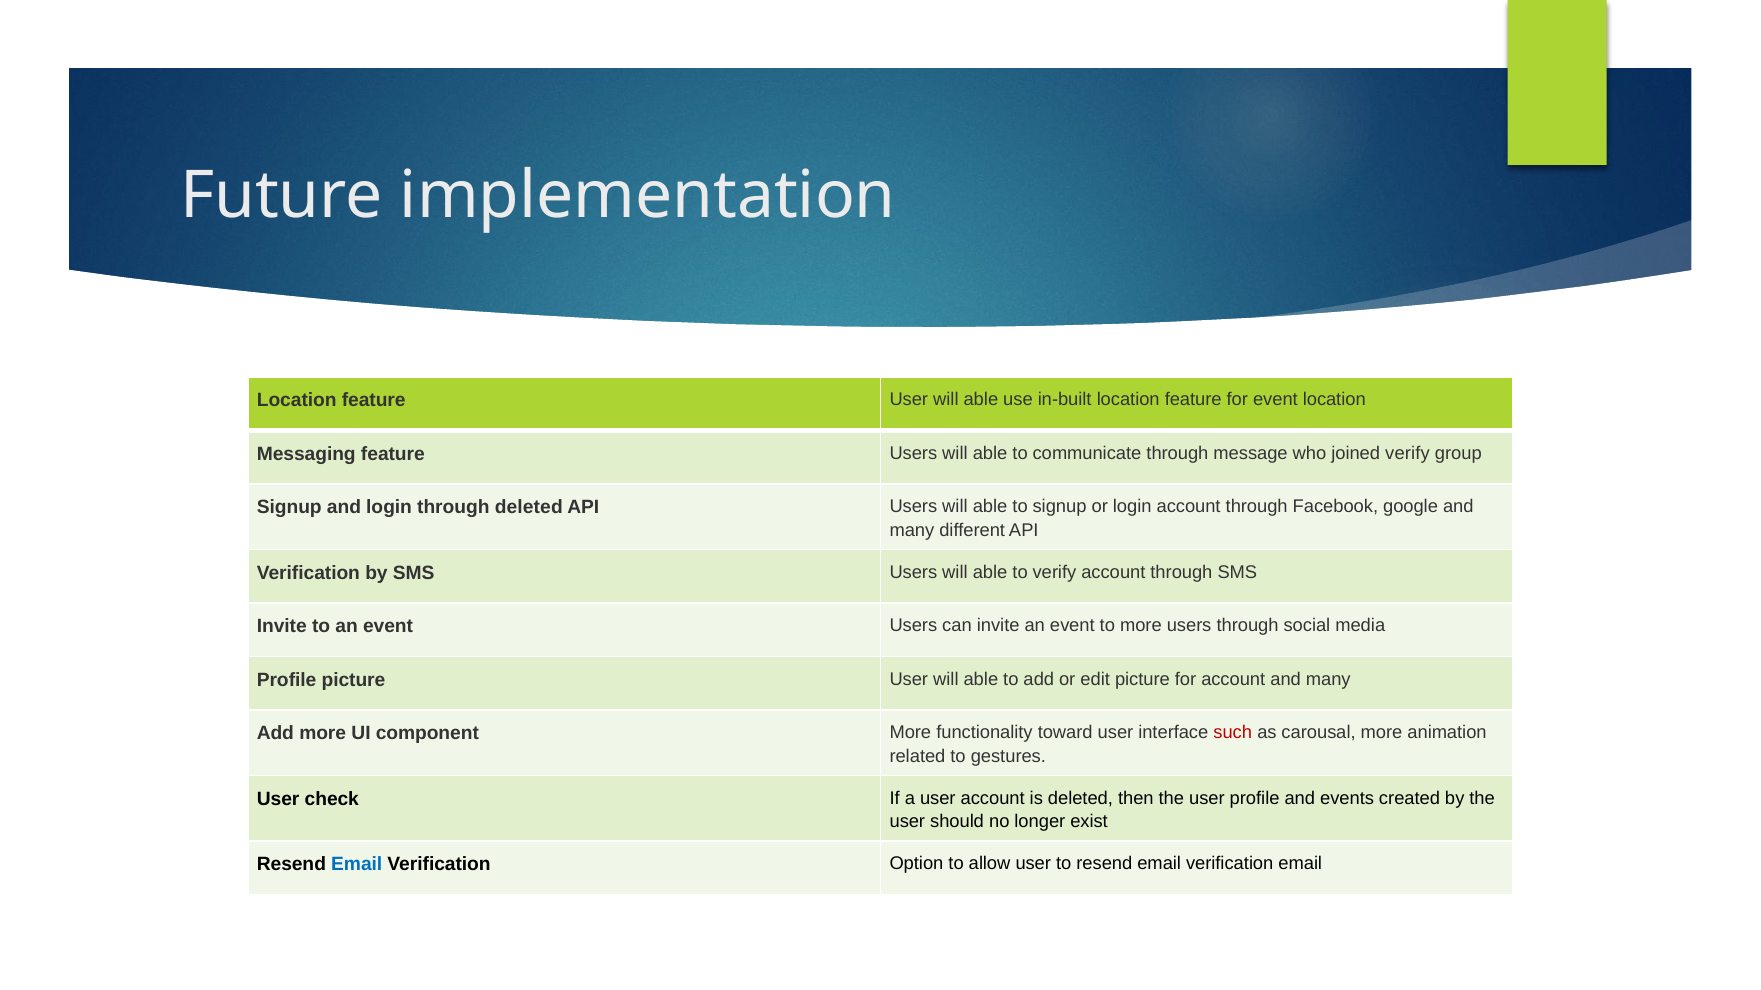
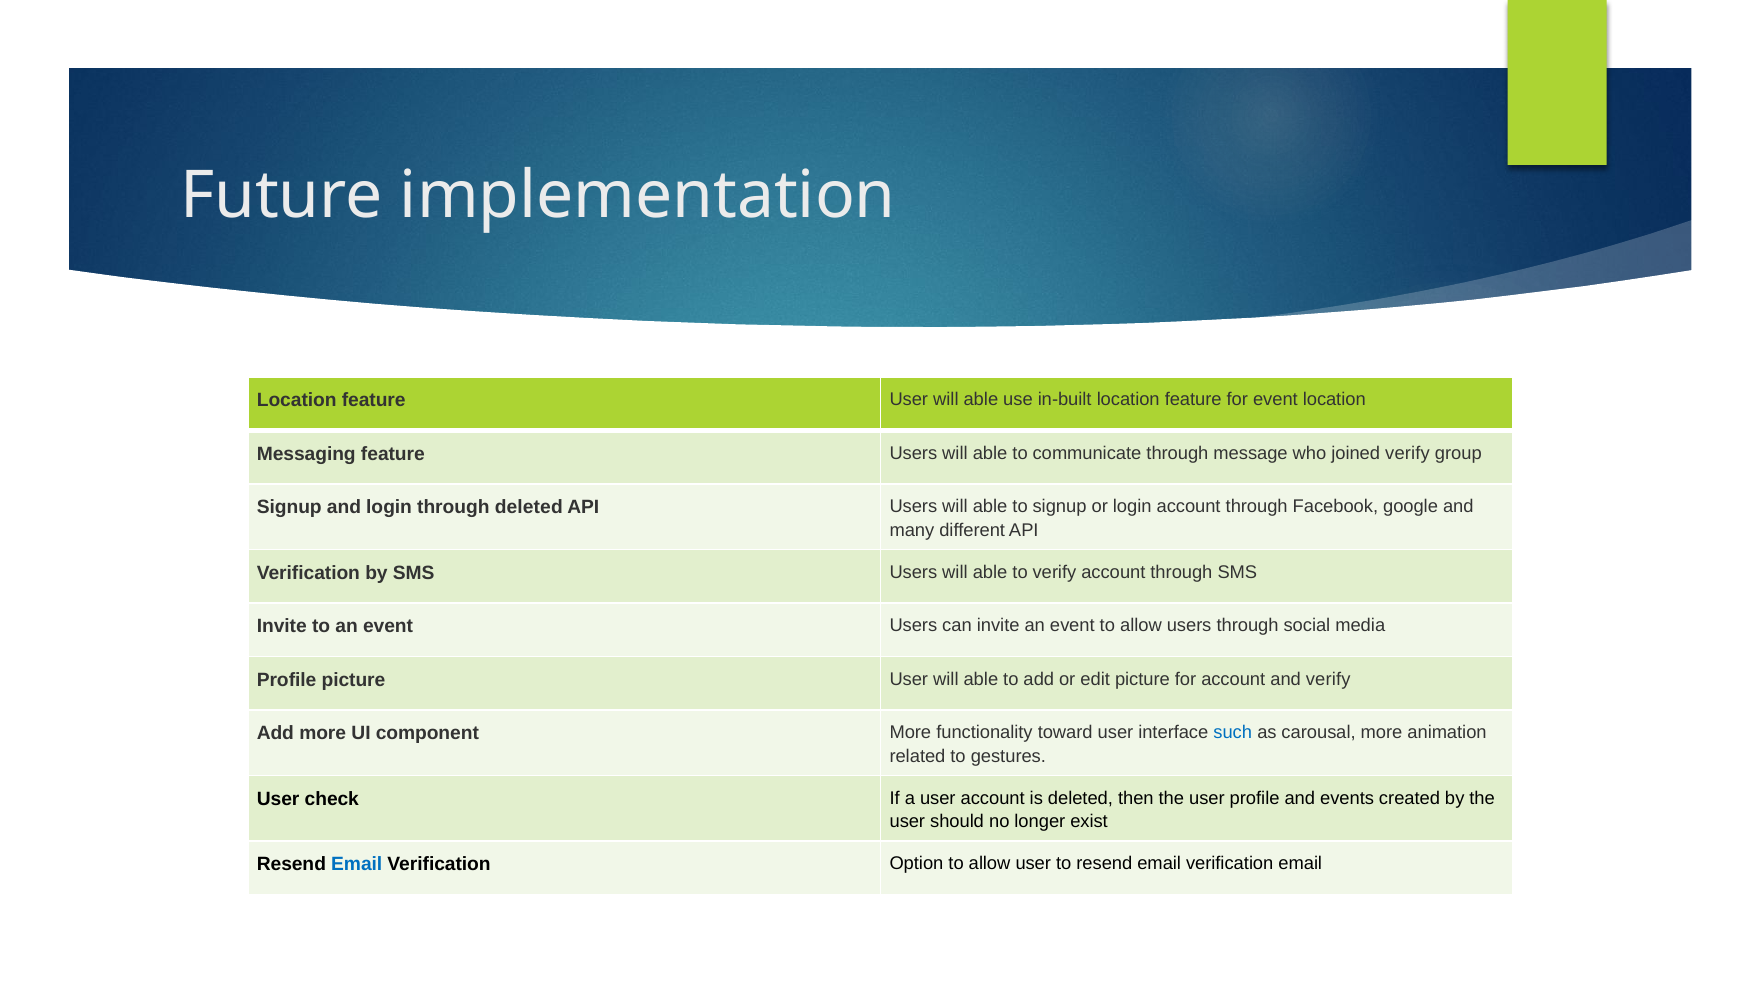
event to more: more -> allow (1141, 626)
account and many: many -> verify (1328, 680)
such colour: red -> blue (1233, 733)
